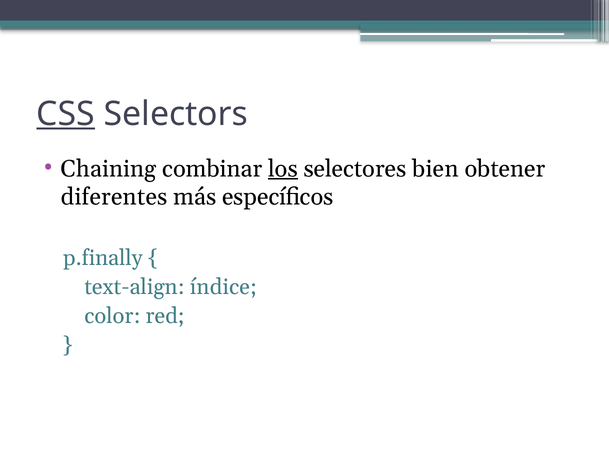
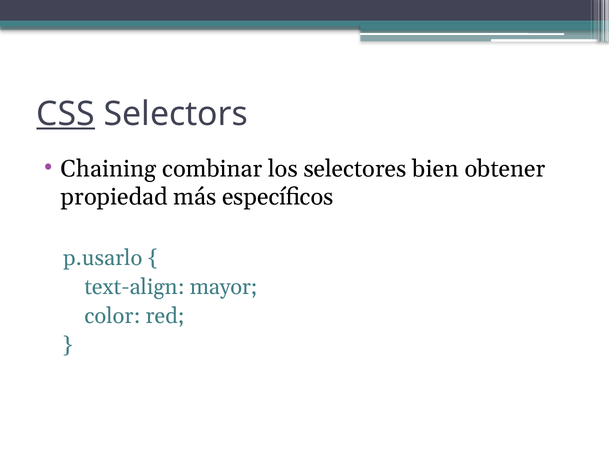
los underline: present -> none (283, 169)
diferentes: diferentes -> propiedad (114, 197)
p.finally: p.finally -> p.usarlo (103, 258)
índice: índice -> mayor (224, 287)
